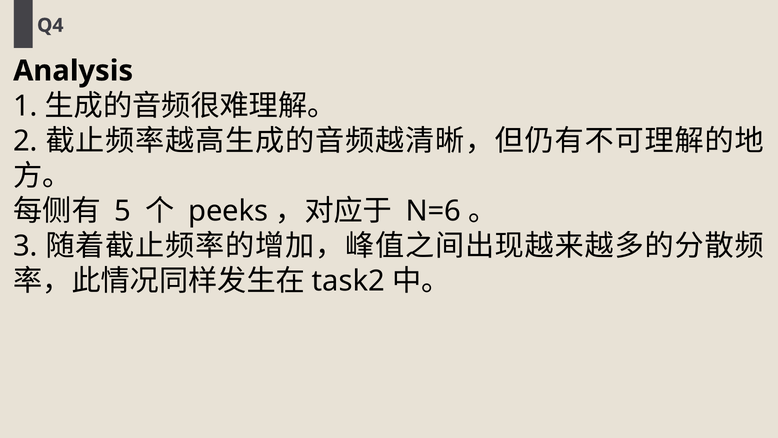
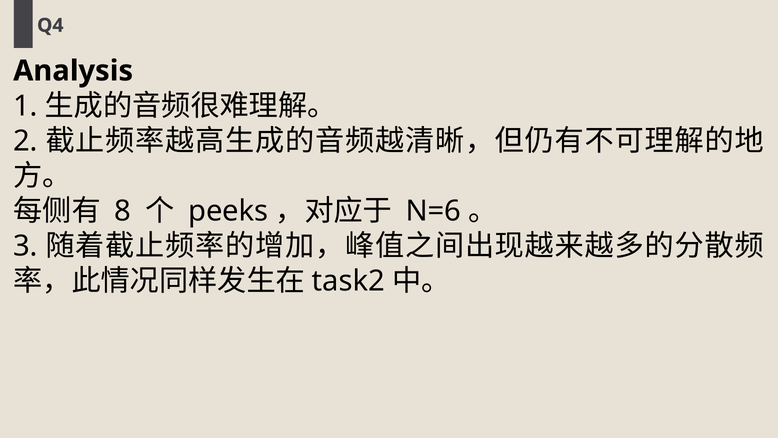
5: 5 -> 8 (123, 211)
